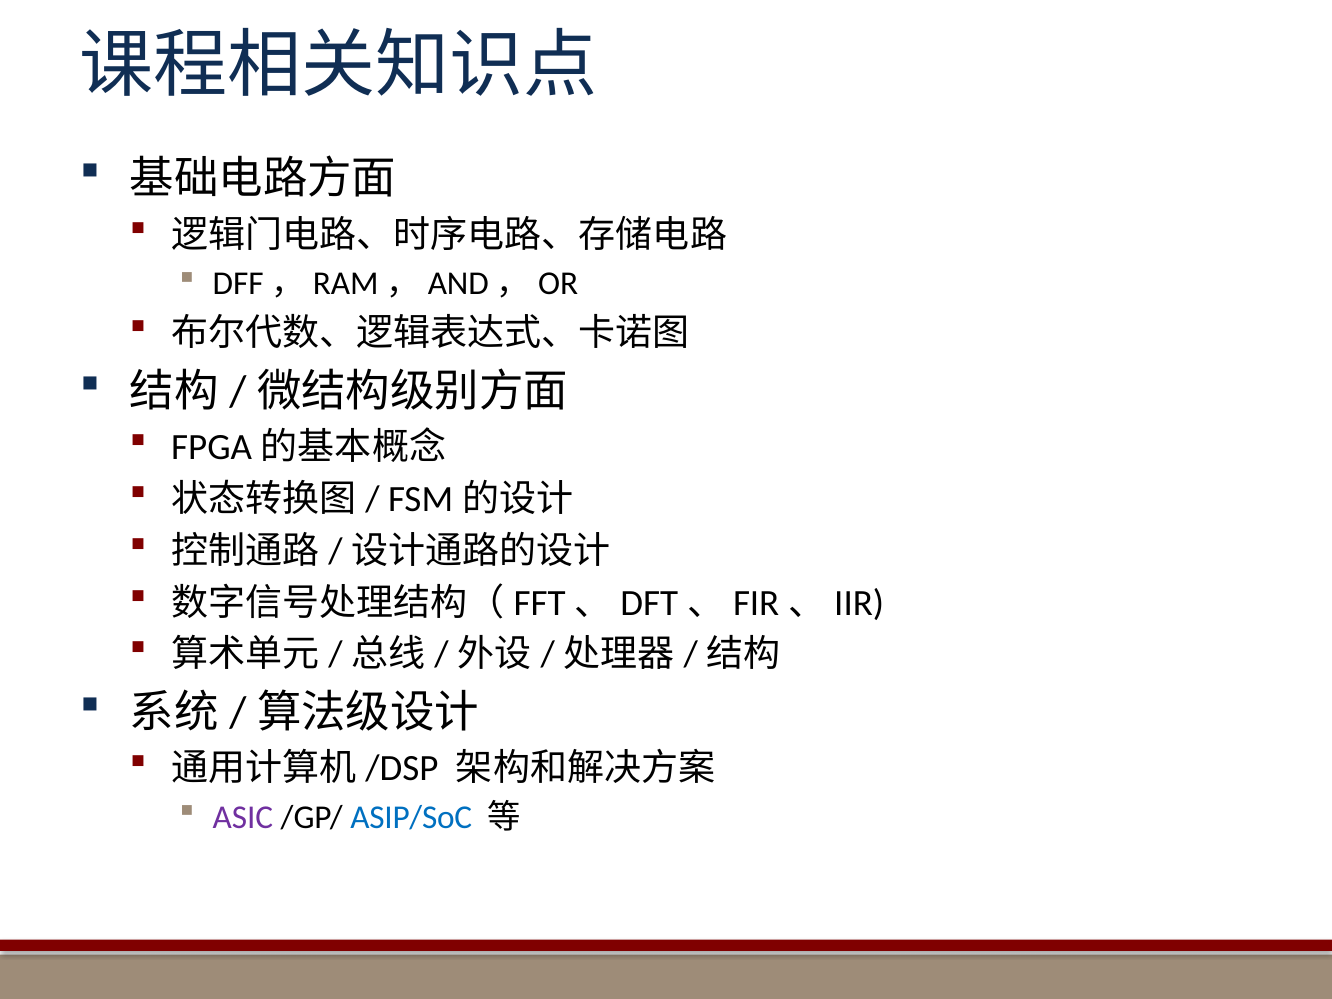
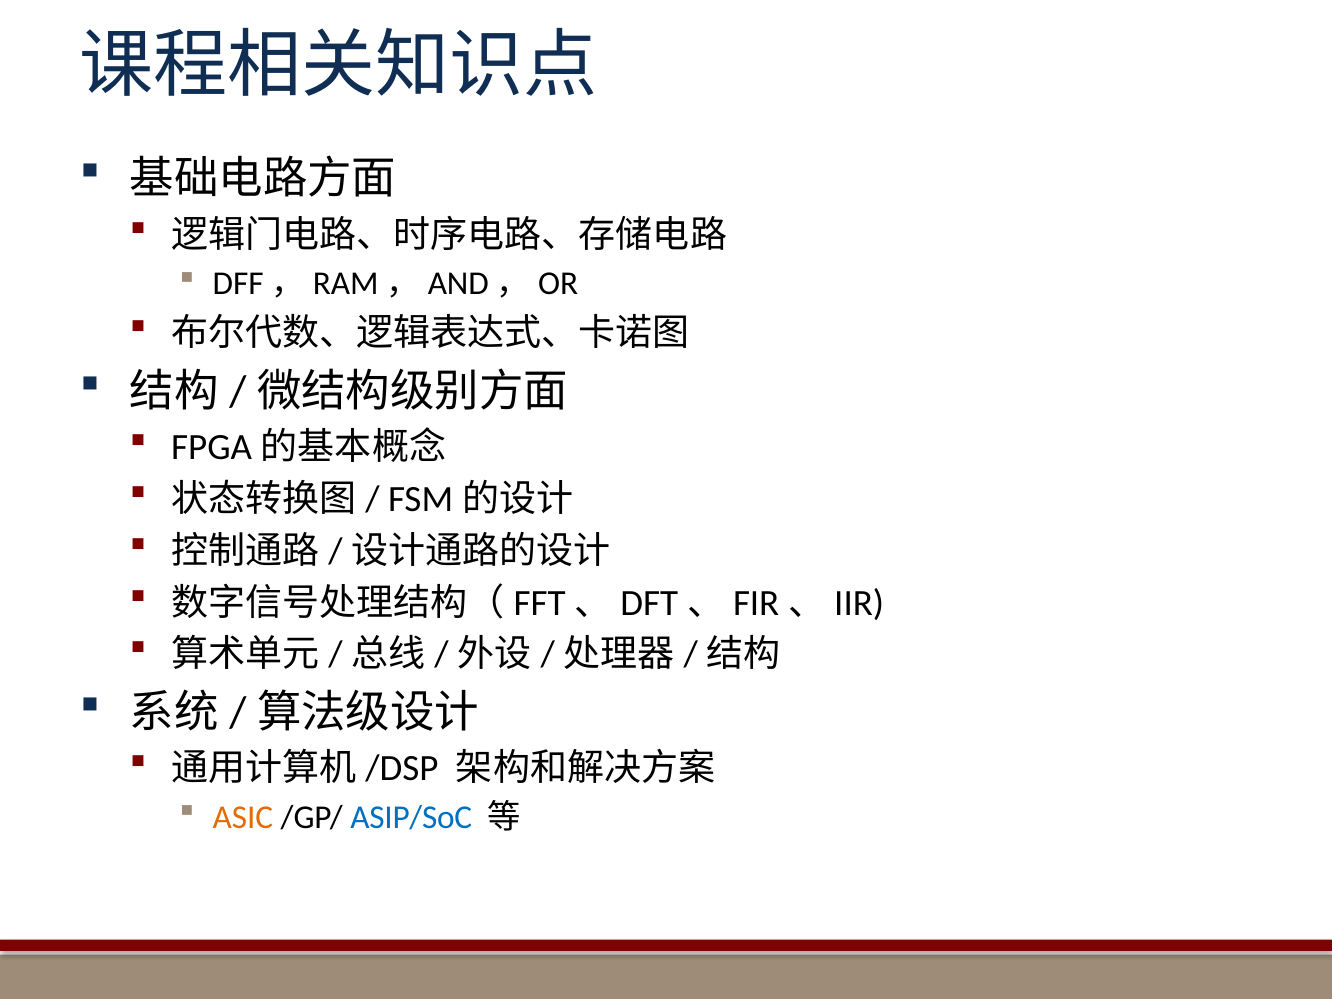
ASIC colour: purple -> orange (243, 817)
